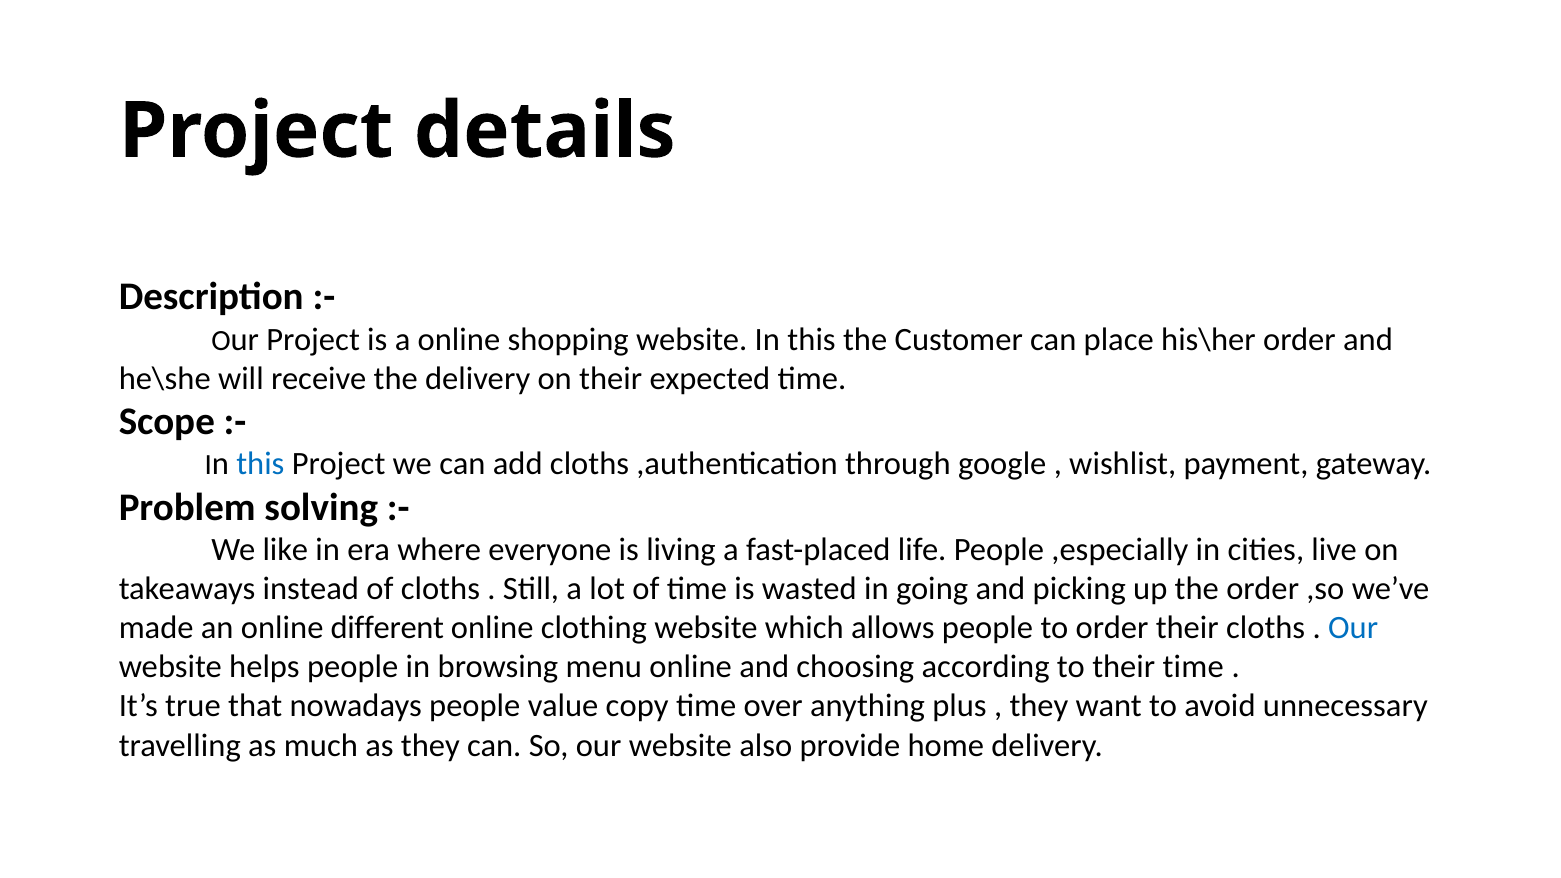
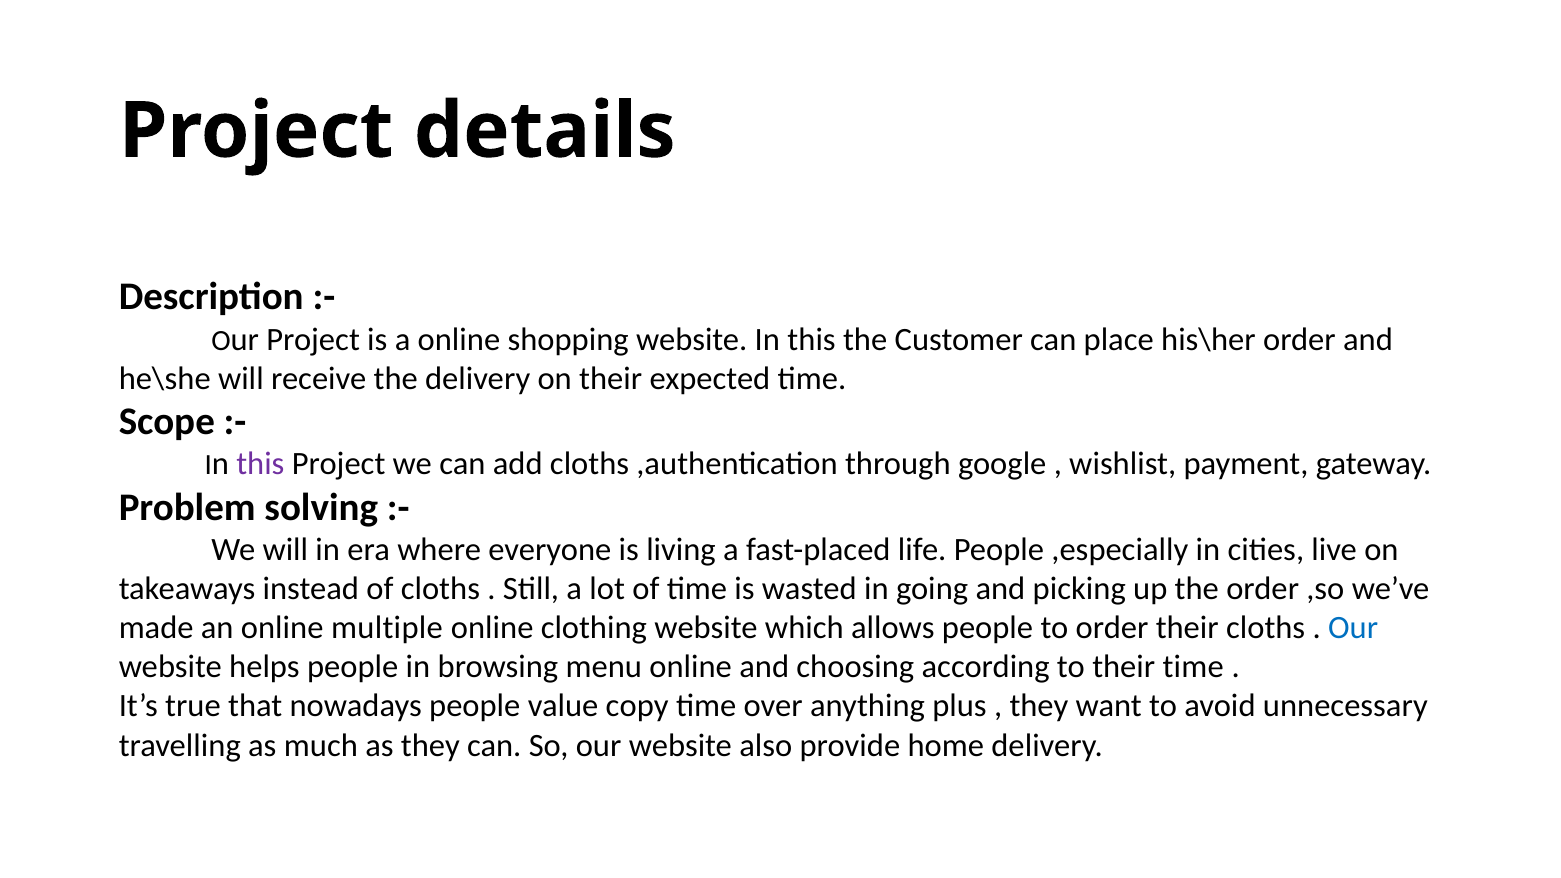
this colour: blue -> purple (260, 464)
We like: like -> will (285, 550)
different: different -> multiple (387, 628)
